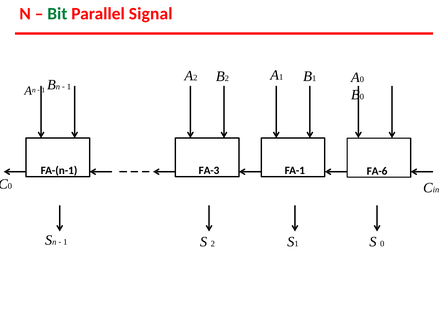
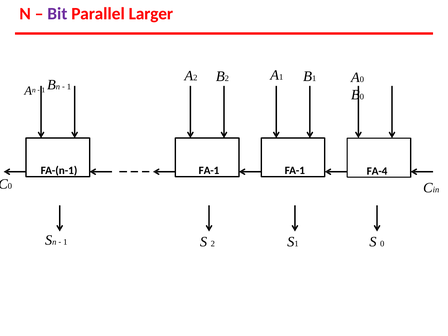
Bit colour: green -> purple (57, 14)
Signal: Signal -> Larger (151, 14)
FA-3: FA-3 -> FA-1 (209, 171)
FA-6: FA-6 -> FA-4 (377, 171)
